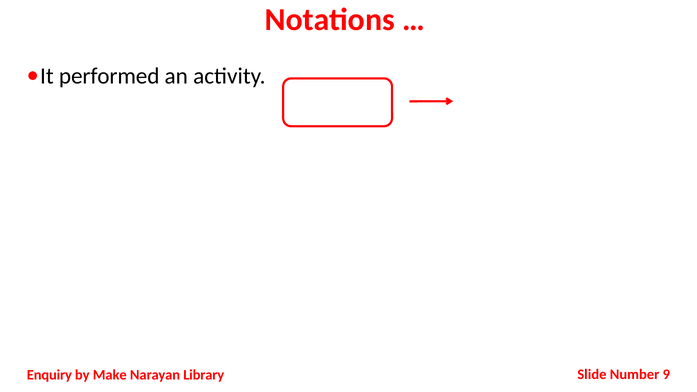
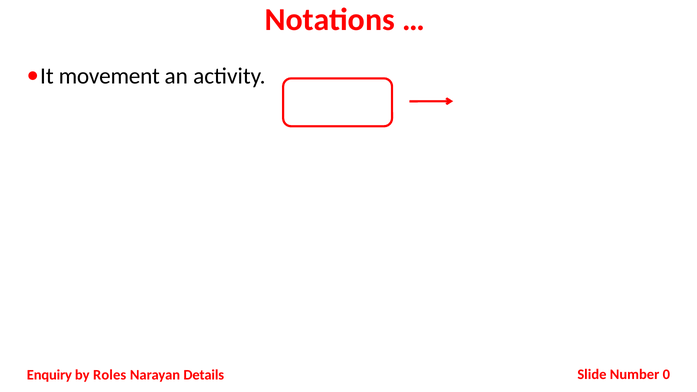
performed: performed -> movement (109, 76)
Make: Make -> Roles (110, 375)
Library: Library -> Details (204, 375)
9: 9 -> 0 (666, 375)
